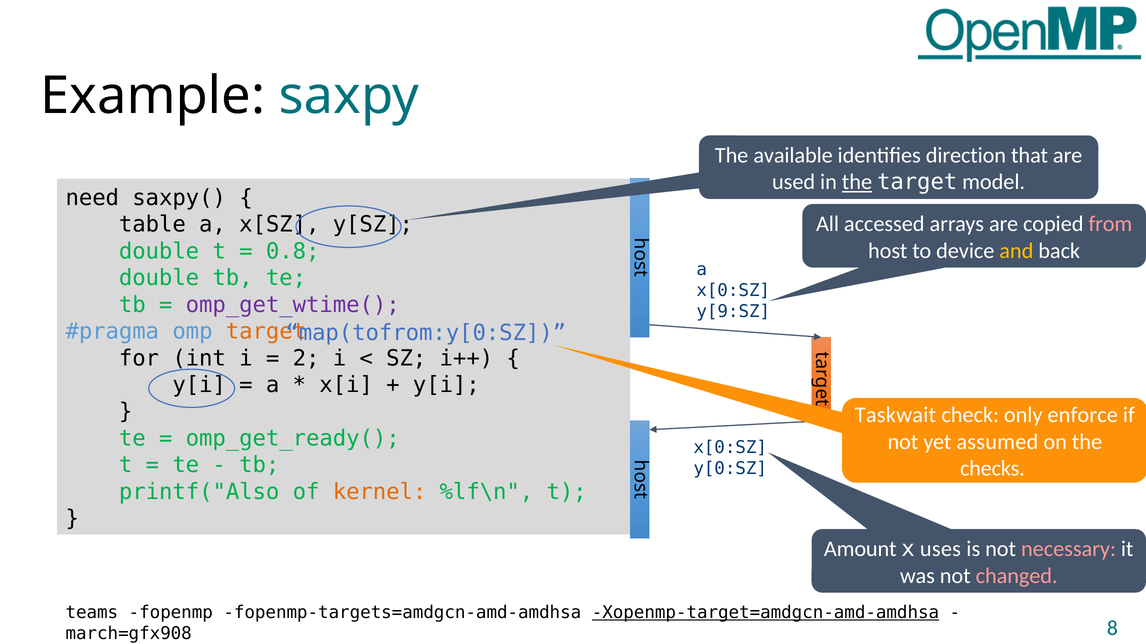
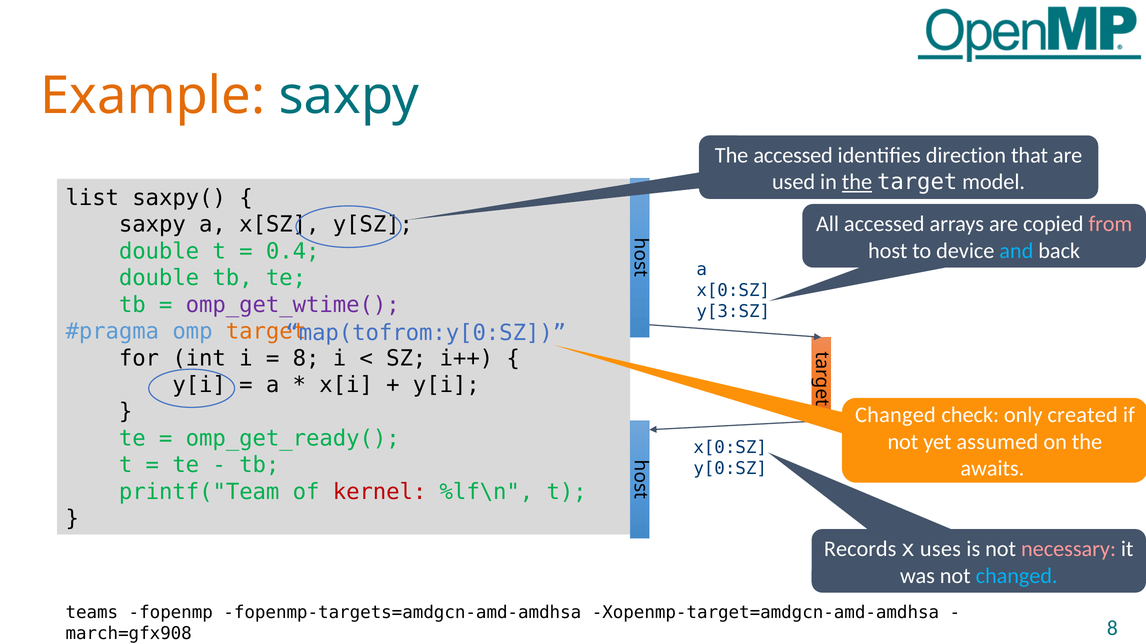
Example colour: black -> orange (153, 96)
The available: available -> accessed (793, 155)
need: need -> list (92, 198)
table: table -> saxpy (152, 225)
0.8: 0.8 -> 0.4 (293, 252)
and colour: yellow -> light blue (1016, 251)
y[9:SZ: y[9:SZ -> y[3:SZ (733, 312)
2: 2 -> 8 (306, 358)
Taskwait: Taskwait -> Changed (895, 415)
enforce: enforce -> created (1083, 415)
checks: checks -> awaits (992, 469)
printf("Also: printf("Also -> printf("Team (199, 492)
kernel colour: orange -> red (380, 492)
Amount: Amount -> Records (860, 550)
changed colour: pink -> light blue (1017, 576)
Xopenmp-target=amdgcn-amd-amdhsa underline: present -> none (765, 613)
